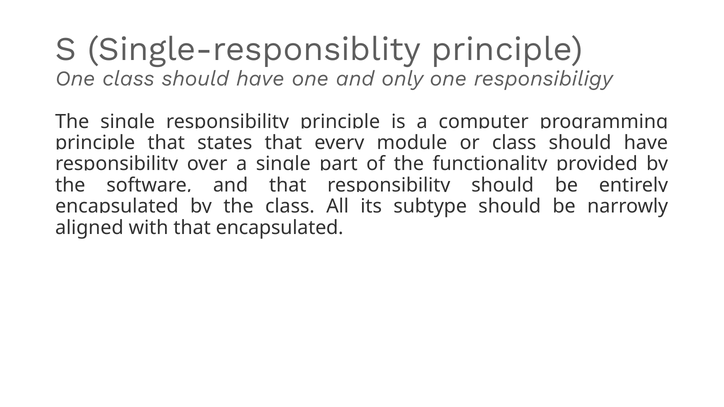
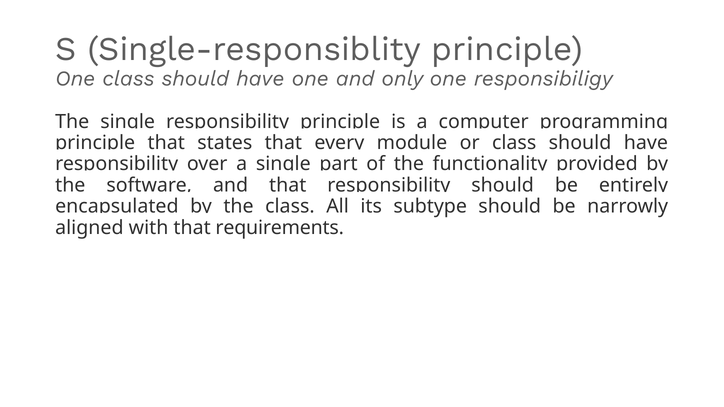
that encapsulated: encapsulated -> requirements (280, 228)
